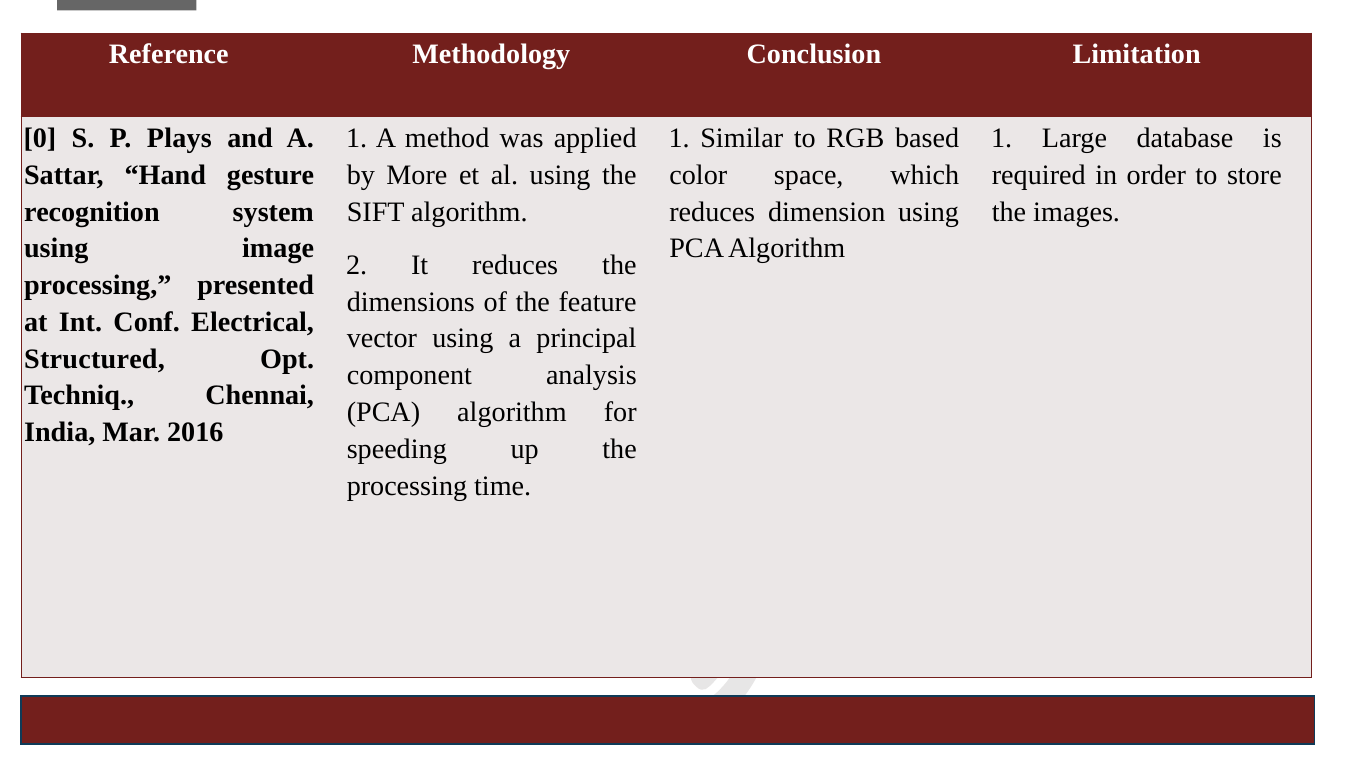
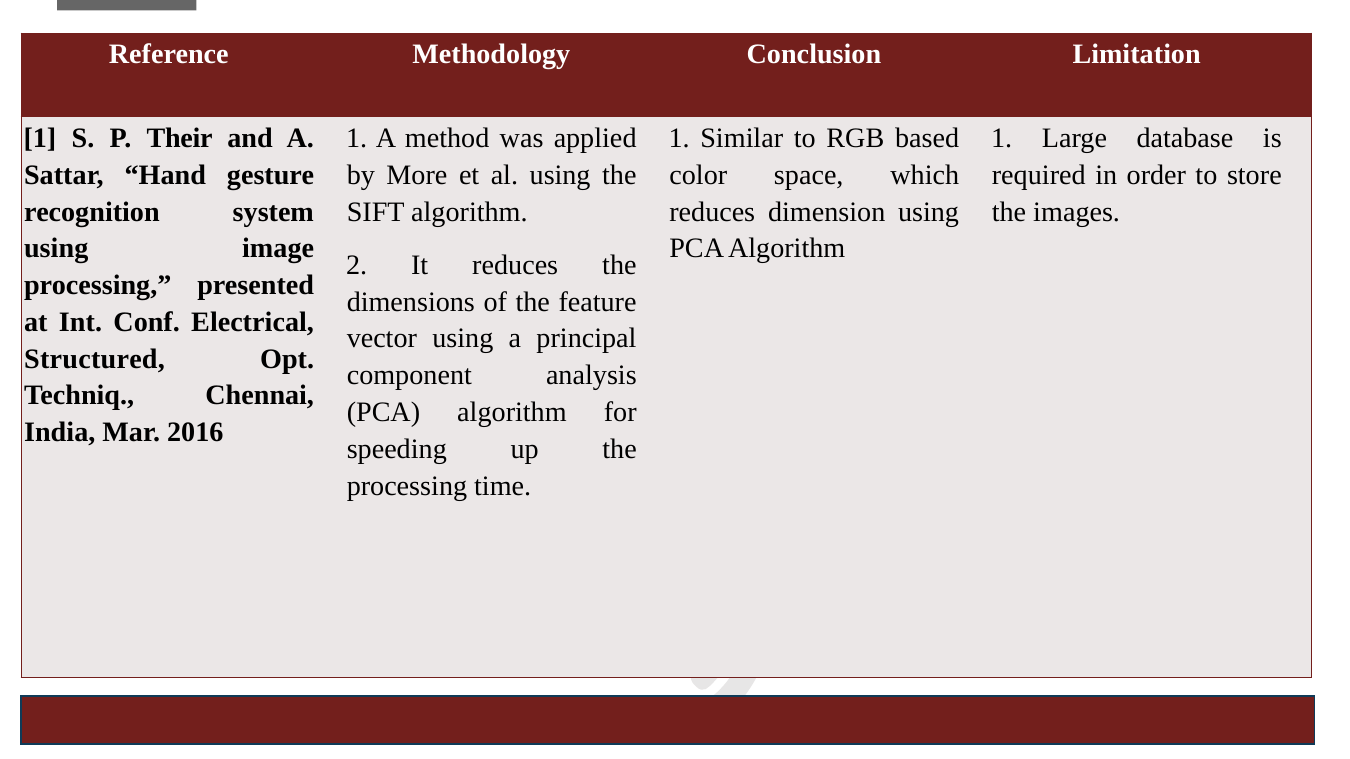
0: 0 -> 1 (40, 138)
Plays: Plays -> Their (180, 138)
